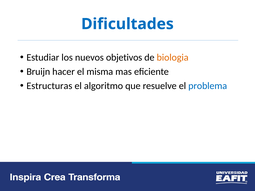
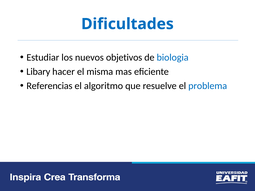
biologia colour: orange -> blue (173, 57)
Bruijn: Bruijn -> Libary (38, 72)
Estructuras: Estructuras -> Referencias (49, 86)
